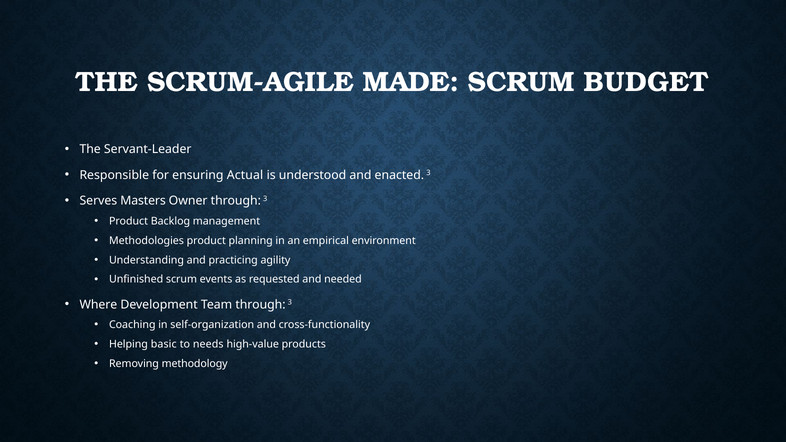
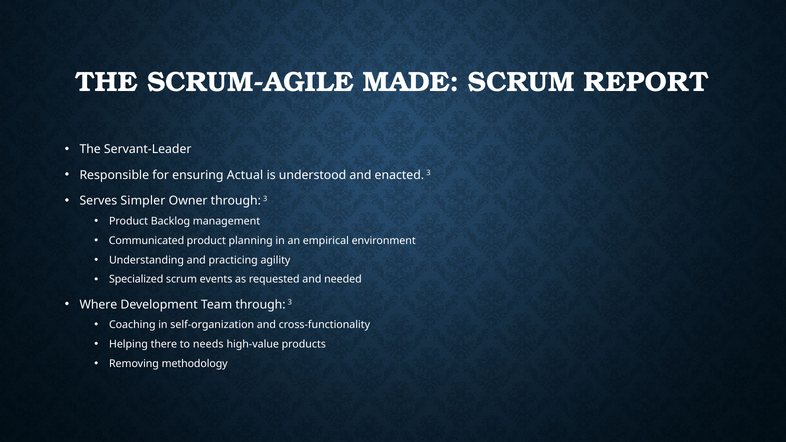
BUDGET: BUDGET -> REPORT (646, 82)
Masters: Masters -> Simpler (143, 201)
Methodologies: Methodologies -> Communicated (147, 241)
Unfinished: Unfinished -> Specialized (136, 280)
basic: basic -> there (164, 344)
